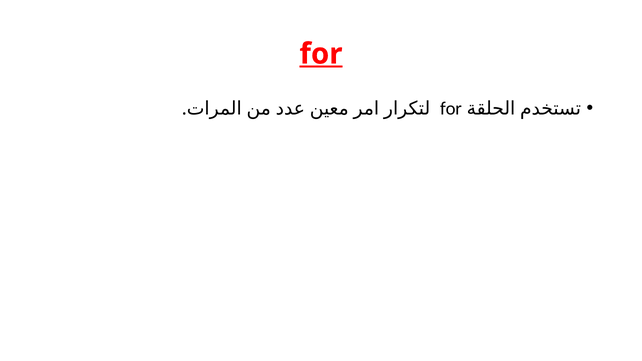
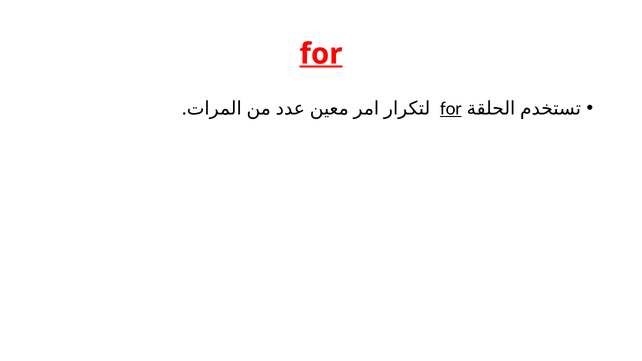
for underline: none -> present (451, 109)
